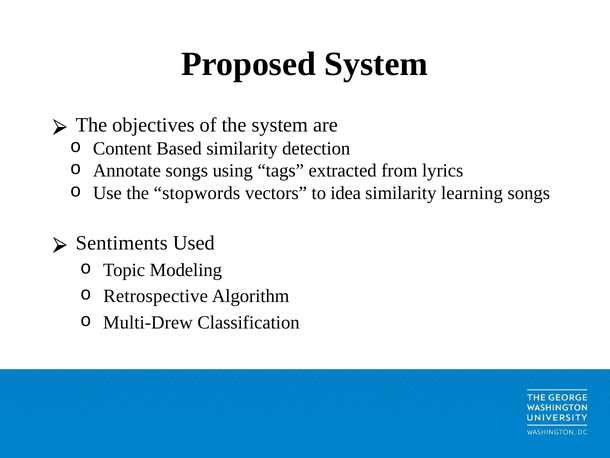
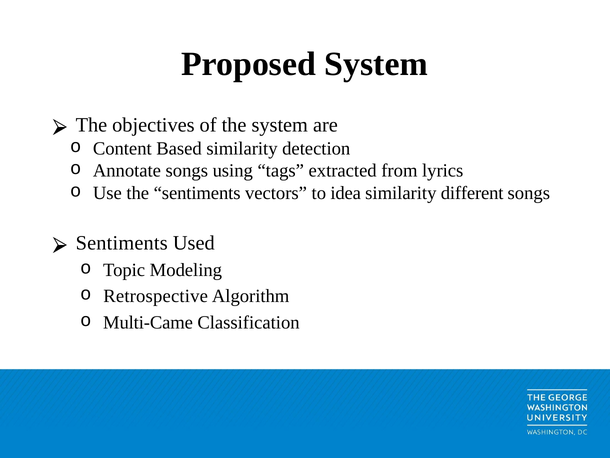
the stopwords: stopwords -> sentiments (197, 193)
learning: learning -> different (472, 193)
Multi-Drew: Multi-Drew -> Multi-Came (148, 322)
